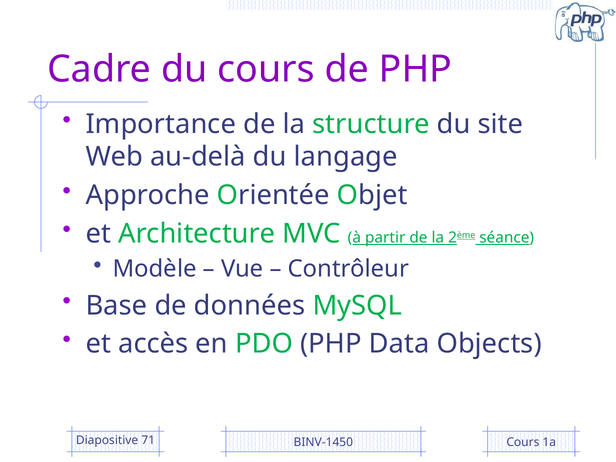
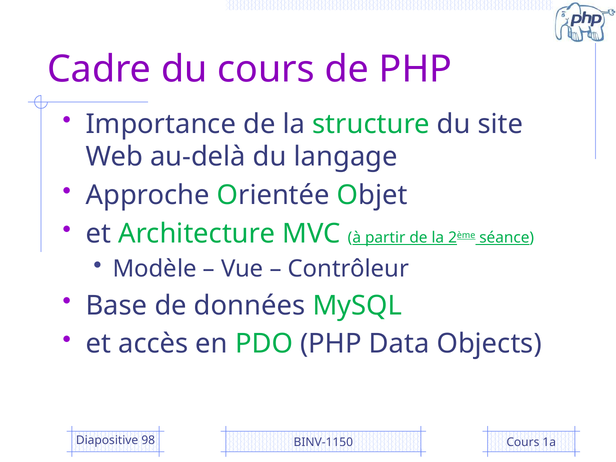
71: 71 -> 98 (148, 440)
BINV-1450: BINV-1450 -> BINV-1150 (323, 442)
